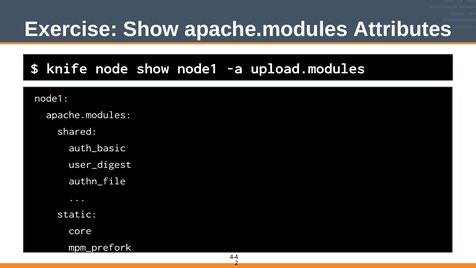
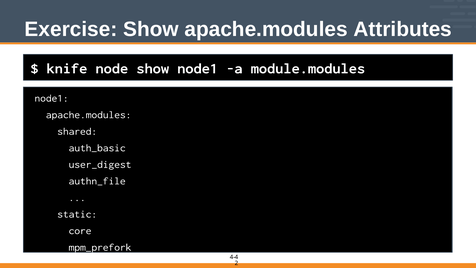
upload.modules: upload.modules -> module.modules (308, 68)
